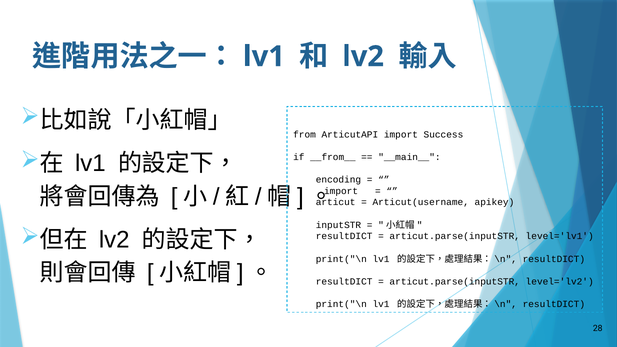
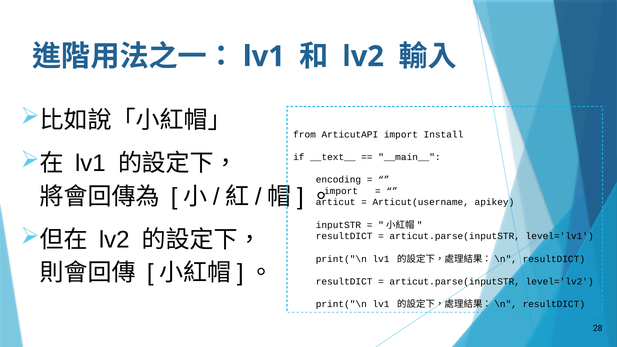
Success: Success -> Install (443, 134)
__from__: __from__ -> __text__ (333, 157)
